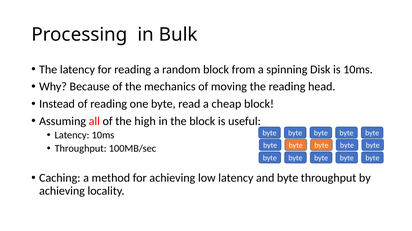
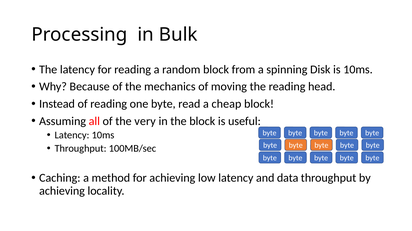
high: high -> very (145, 121)
and byte: byte -> data (288, 179)
